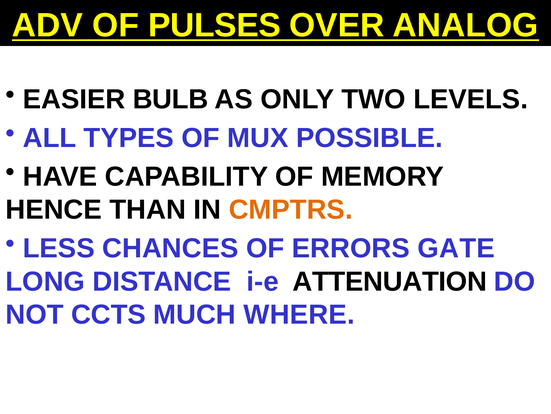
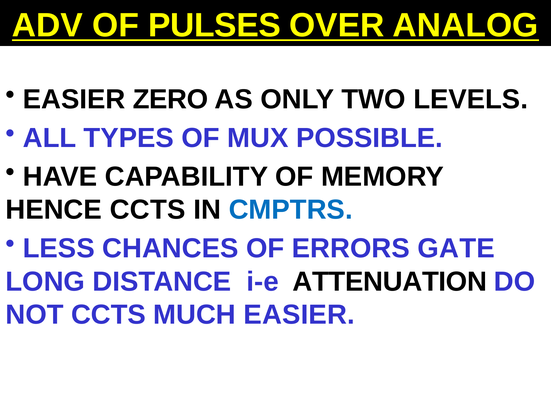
BULB: BULB -> ZERO (171, 99)
HENCE THAN: THAN -> CCTS (148, 209)
CMPTRS colour: orange -> blue (291, 209)
MUCH WHERE: WHERE -> EASIER (299, 314)
